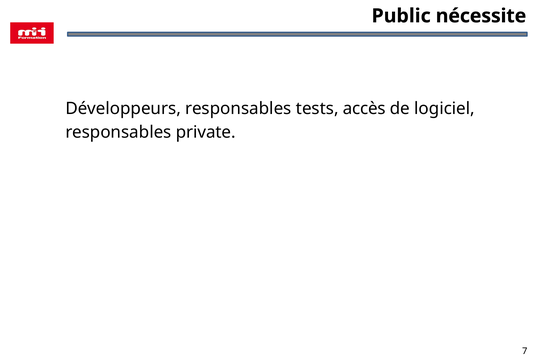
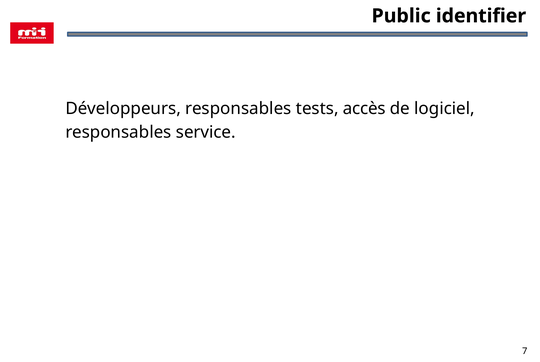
nécessite: nécessite -> identifier (481, 16)
private: private -> service (206, 132)
